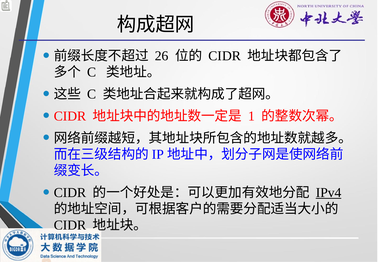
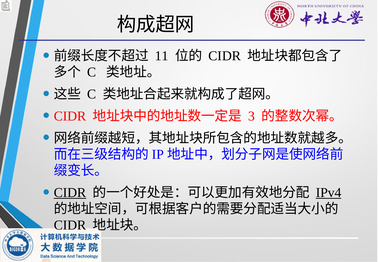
26: 26 -> 11 (162, 56)
1: 1 -> 3 (251, 116)
CIDR underline: none -> present (70, 192)
